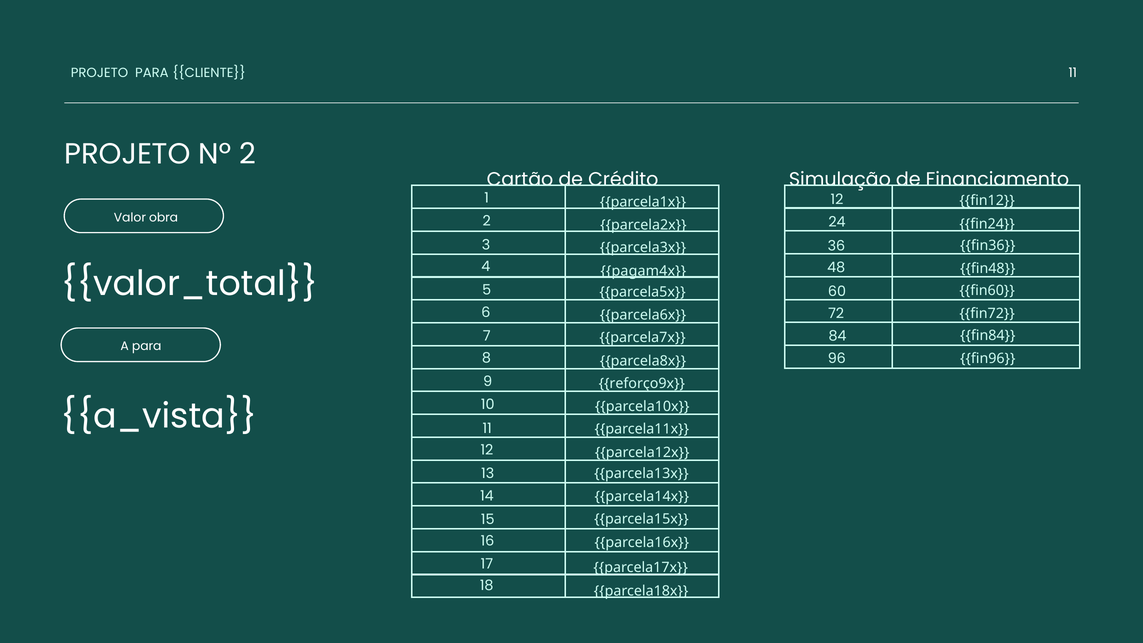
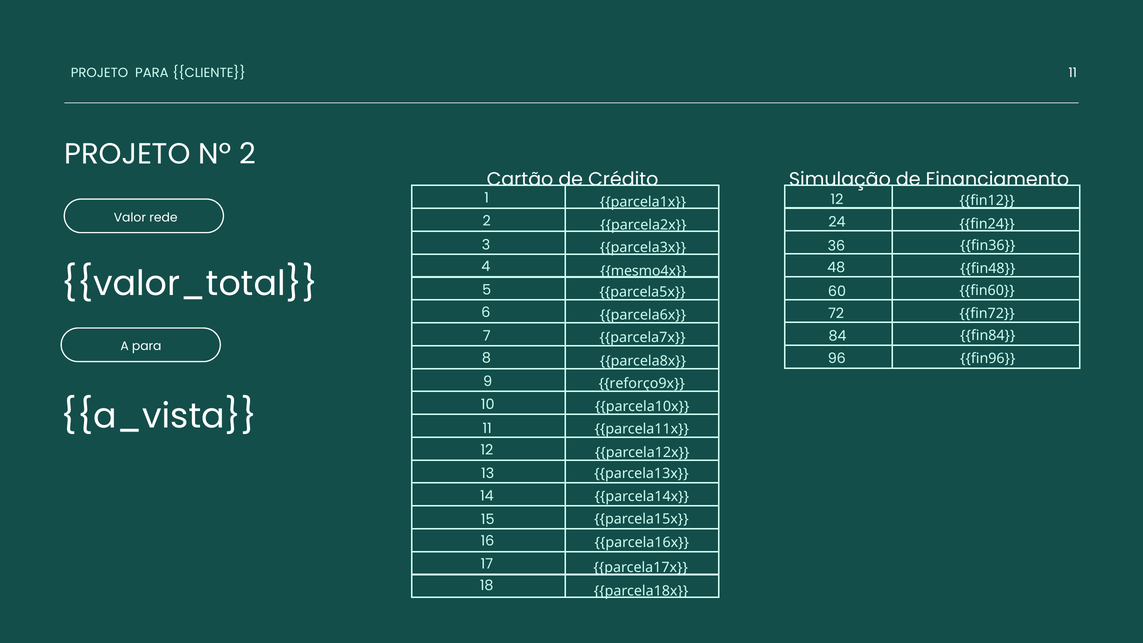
obra: obra -> rede (163, 218)
pagam4x: pagam4x -> mesmo4x (643, 271)
